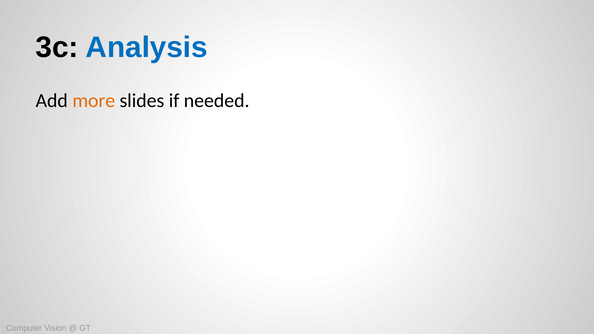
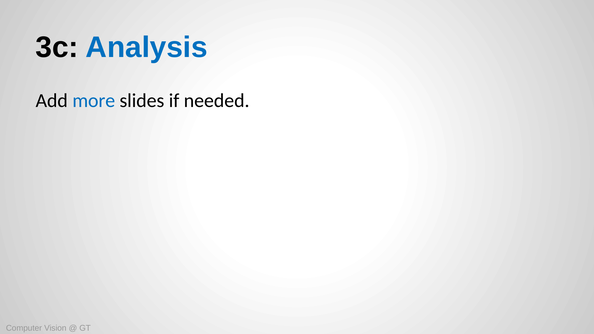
more colour: orange -> blue (94, 101)
